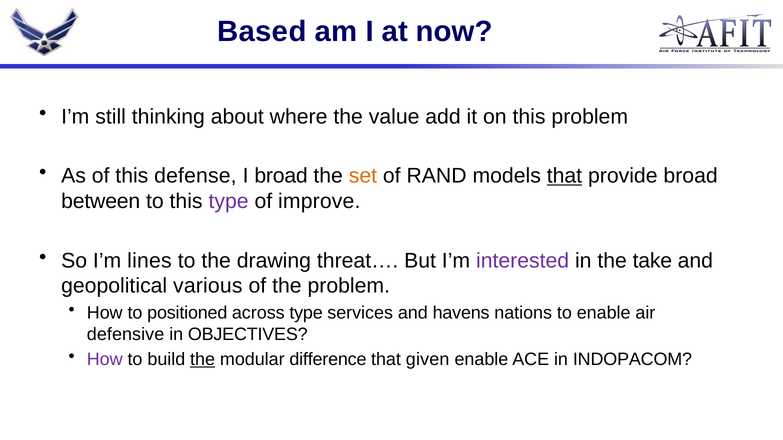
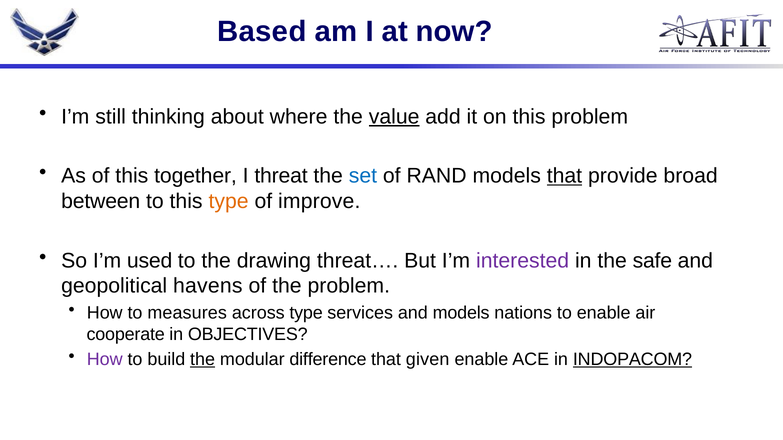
value underline: none -> present (394, 117)
defense: defense -> together (196, 176)
I broad: broad -> threat (281, 176)
set colour: orange -> blue (363, 176)
type colour: purple -> orange (229, 201)
lines: lines -> used (150, 261)
take: take -> safe (652, 261)
various: various -> havens (208, 286)
positioned: positioned -> measures (187, 313)
and havens: havens -> models (461, 313)
defensive: defensive -> cooperate (126, 335)
INDOPACOM underline: none -> present (633, 360)
